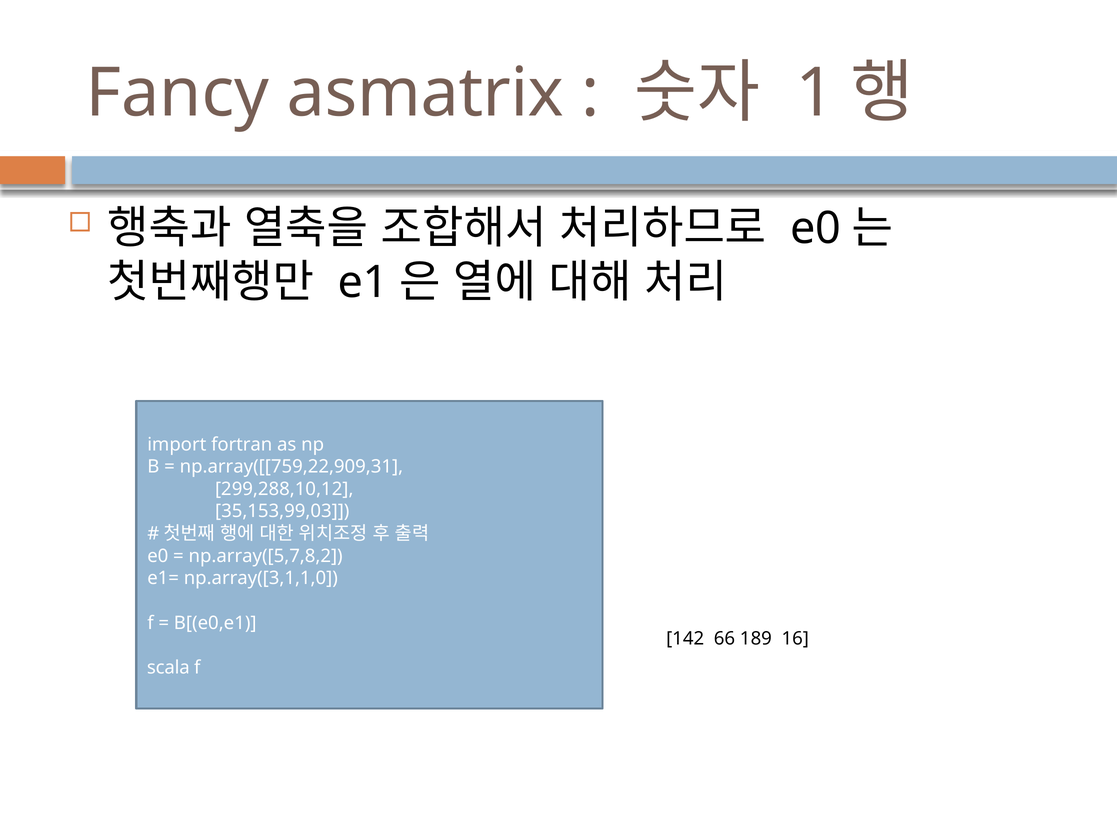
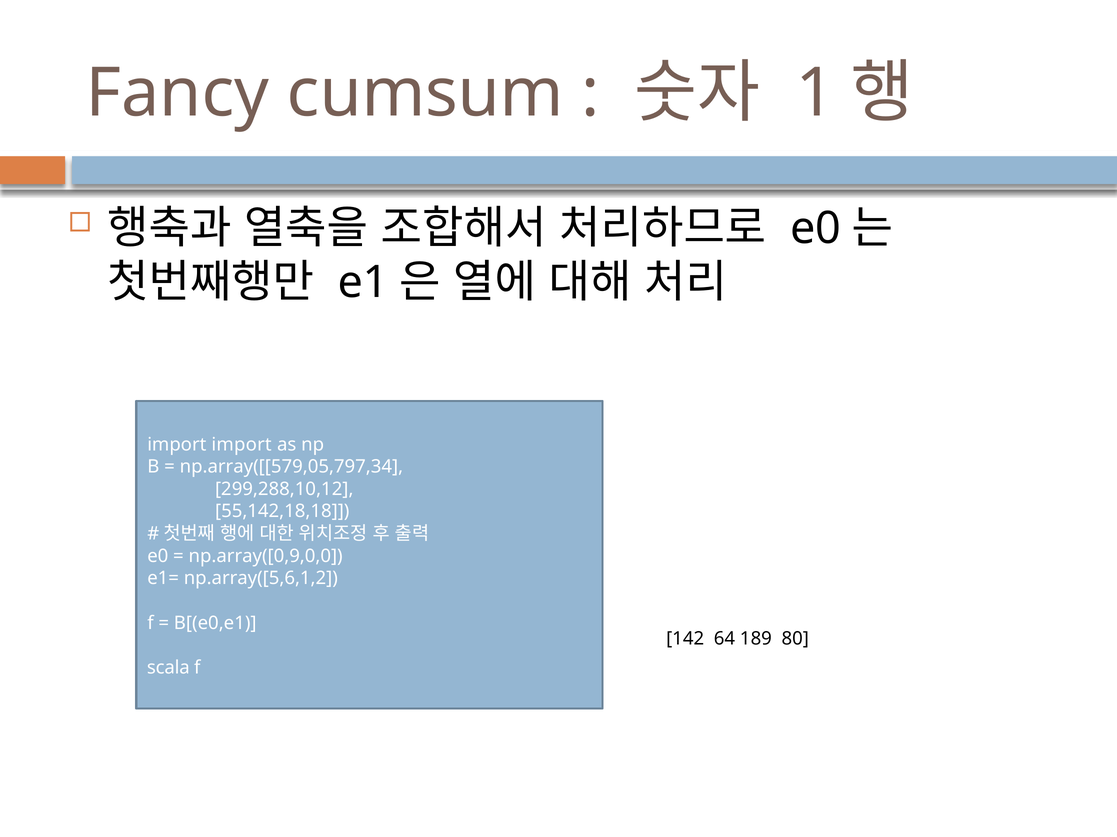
asmatrix: asmatrix -> cumsum (425, 93)
import fortran: fortran -> import (242, 445)
np.array([[759,22,909,31: np.array([[759,22,909,31 -> np.array([[579,05,797,34 (291, 467)
35,153,99,03: 35,153,99,03 -> 55,142,18,18 (282, 512)
np.array([5,7,8,2: np.array([5,7,8,2 -> np.array([0,9,0,0 (266, 556)
np.array([3,1,1,0: np.array([3,1,1,0 -> np.array([5,6,1,2 (261, 579)
66: 66 -> 64 (724, 639)
16: 16 -> 80 (795, 639)
